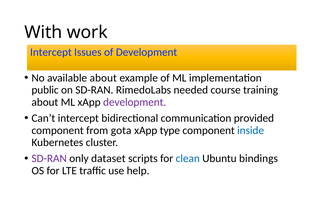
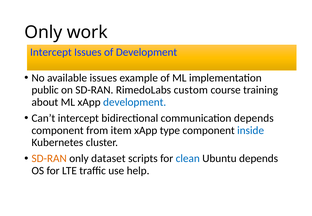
With: With -> Only (43, 32)
available about: about -> issues (103, 78)
needed: needed -> custom (191, 90)
development colour: purple -> blue (135, 102)
communication provided: provided -> depends (254, 118)
gota: gota -> item (121, 130)
SD-RAN colour: purple -> orange (49, 159)
Ubuntu bindings: bindings -> depends (259, 159)
